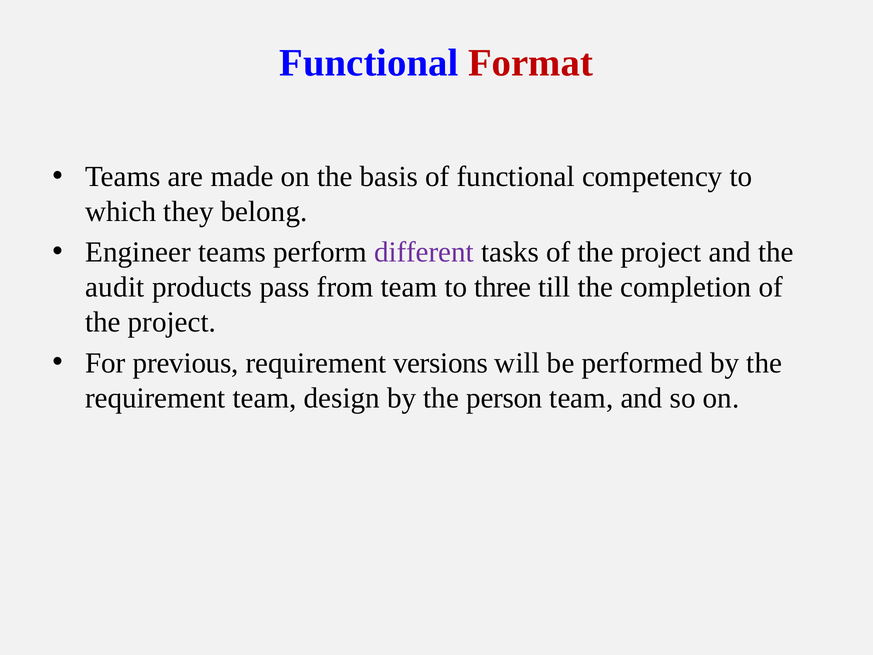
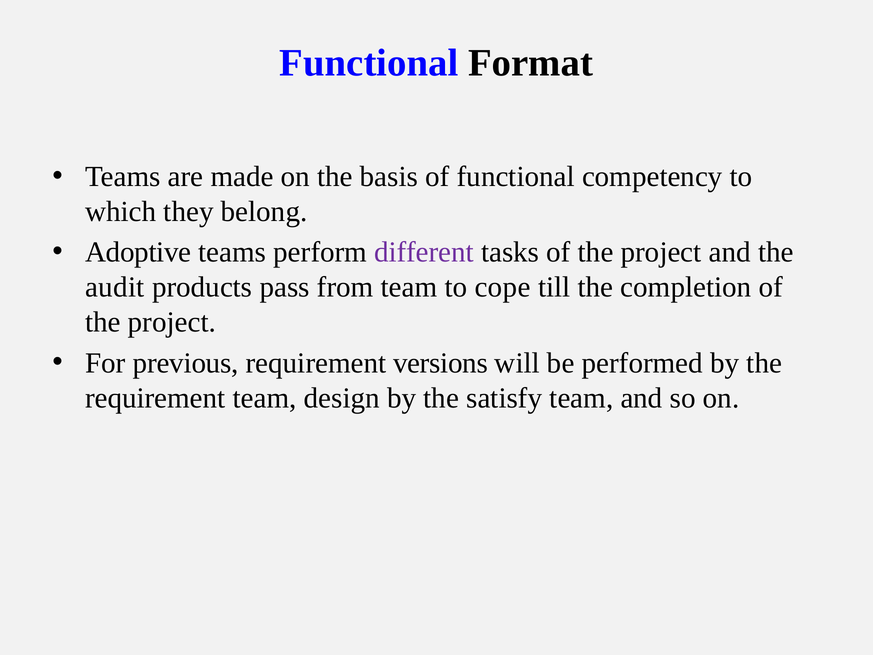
Format colour: red -> black (531, 63)
Engineer: Engineer -> Adoptive (138, 252)
three: three -> cope (503, 287)
person: person -> satisfy (504, 398)
